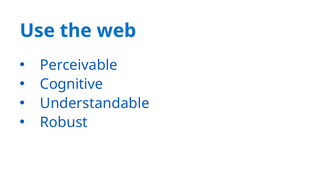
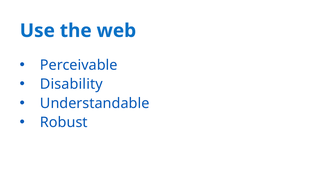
Cognitive: Cognitive -> Disability (71, 84)
